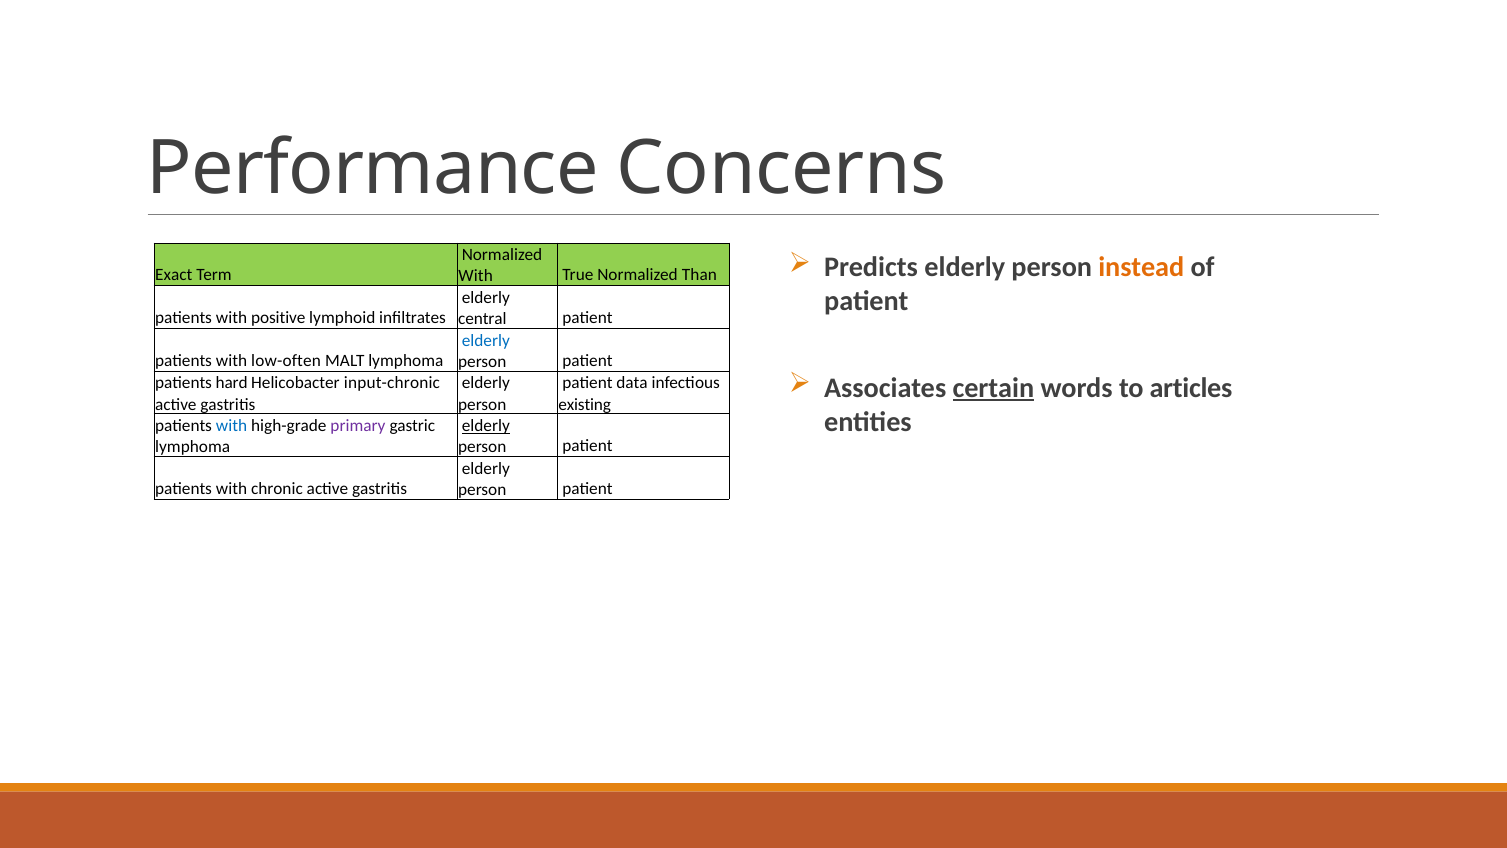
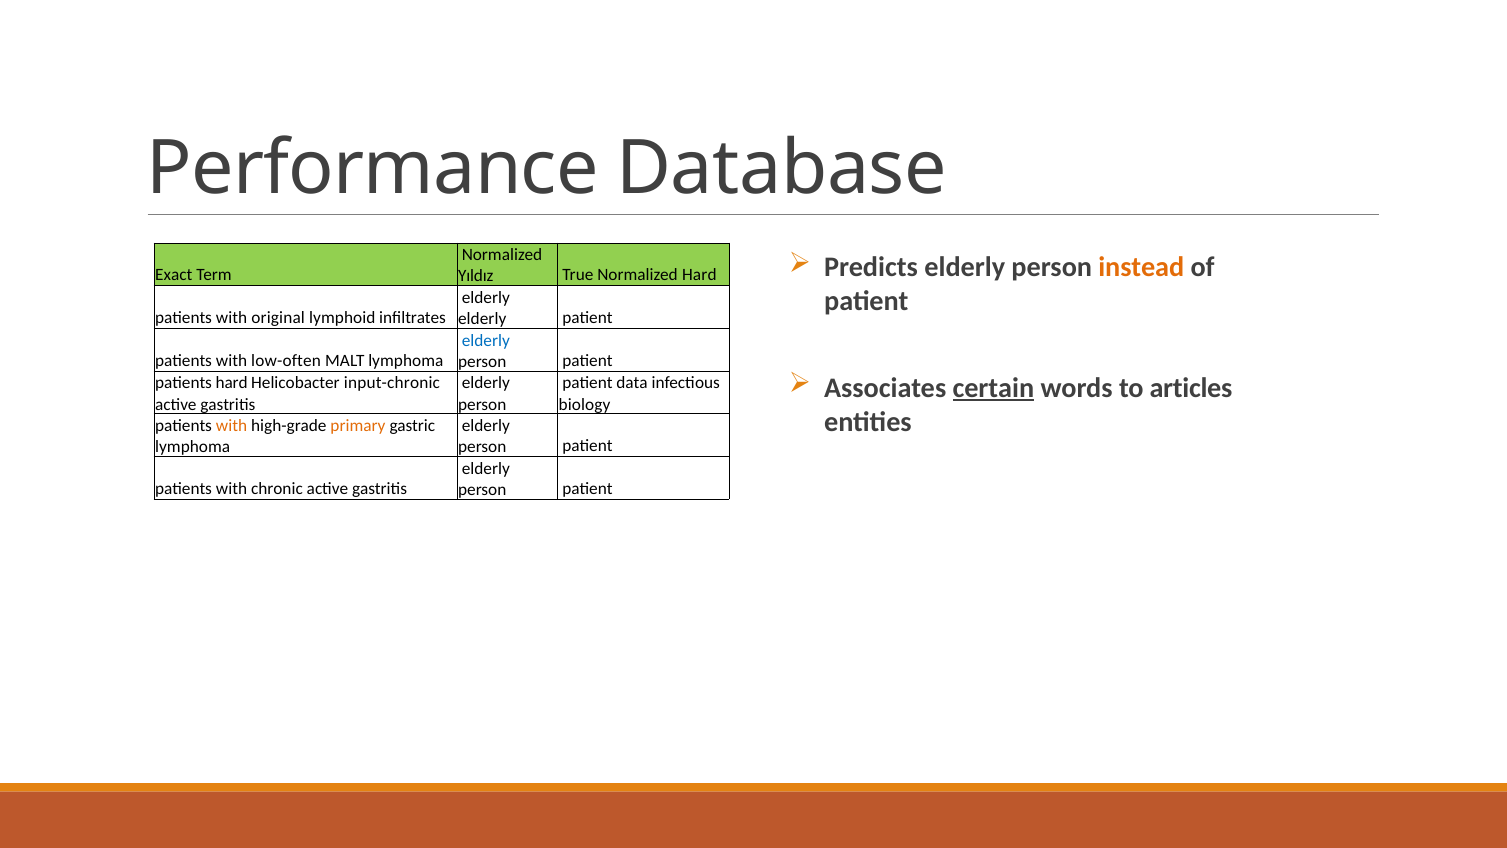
Concerns: Concerns -> Database (782, 169)
With: With -> Yıldız (476, 276)
Normalized Than: Than -> Hard (699, 275)
positive: positive -> original (278, 318)
central: central -> elderly (482, 319)
existing: existing -> biology (585, 404)
with colour: blue -> orange (232, 426)
primary colour: purple -> orange (358, 426)
elderly underline: present -> none (486, 426)
